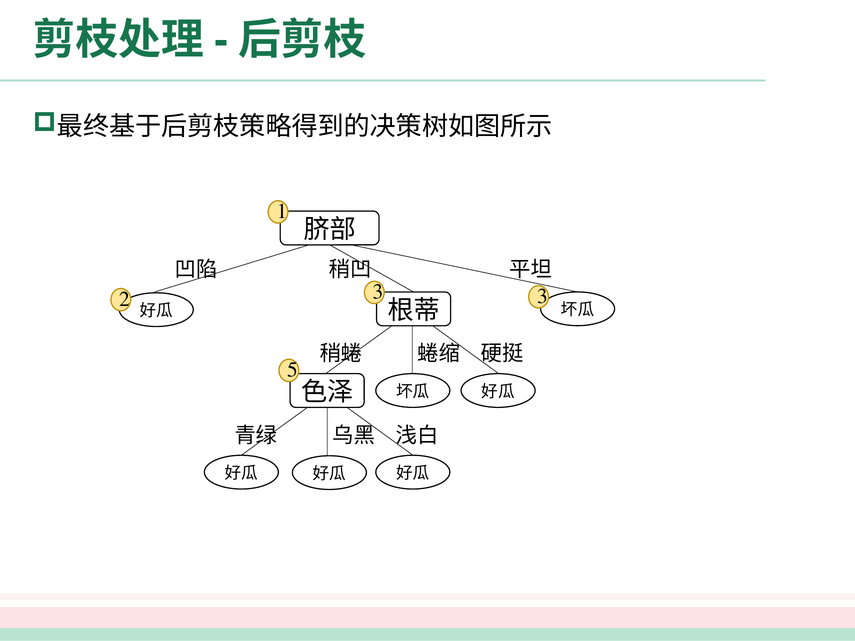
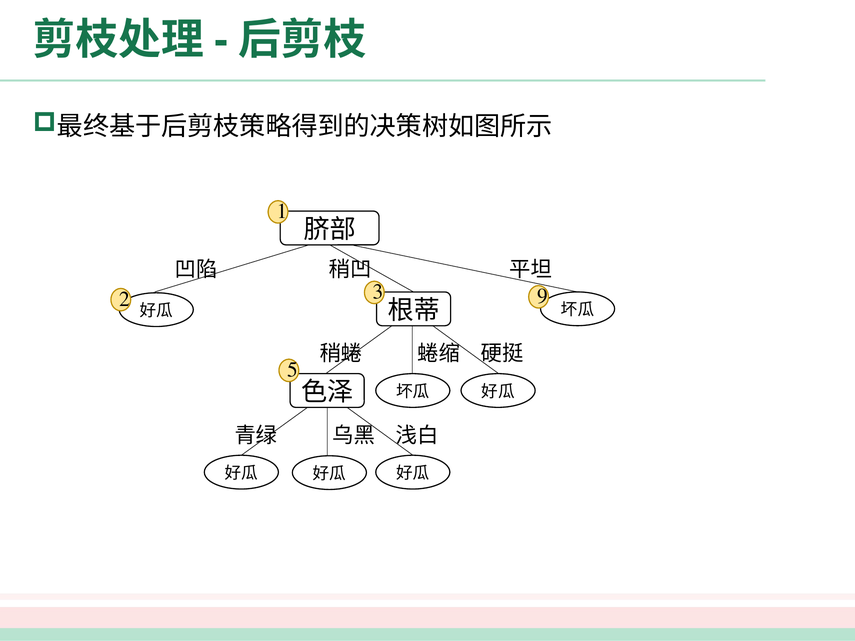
3 3: 3 -> 9 (542, 296)
